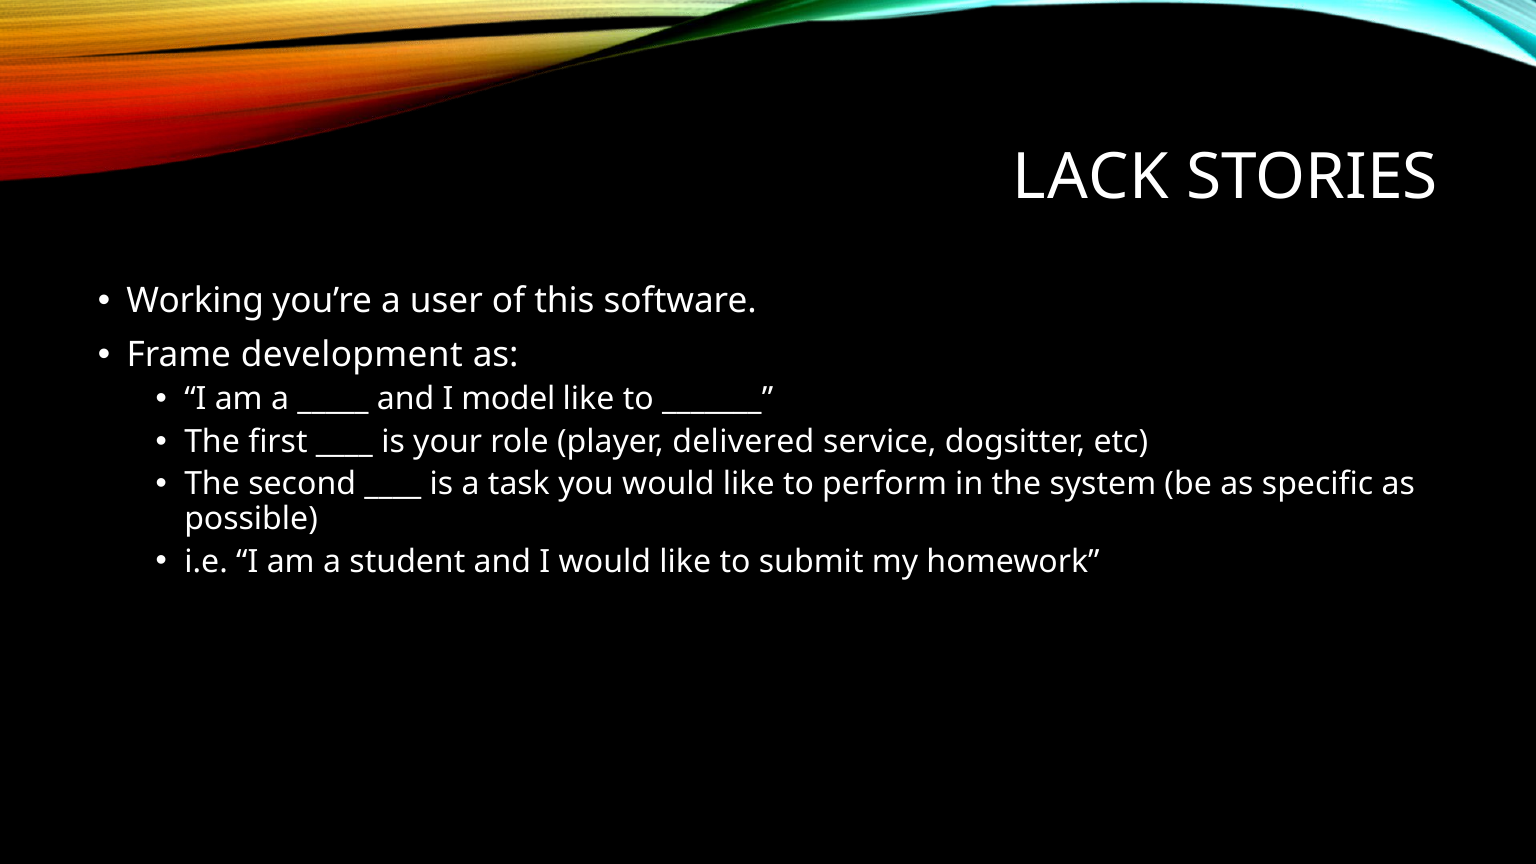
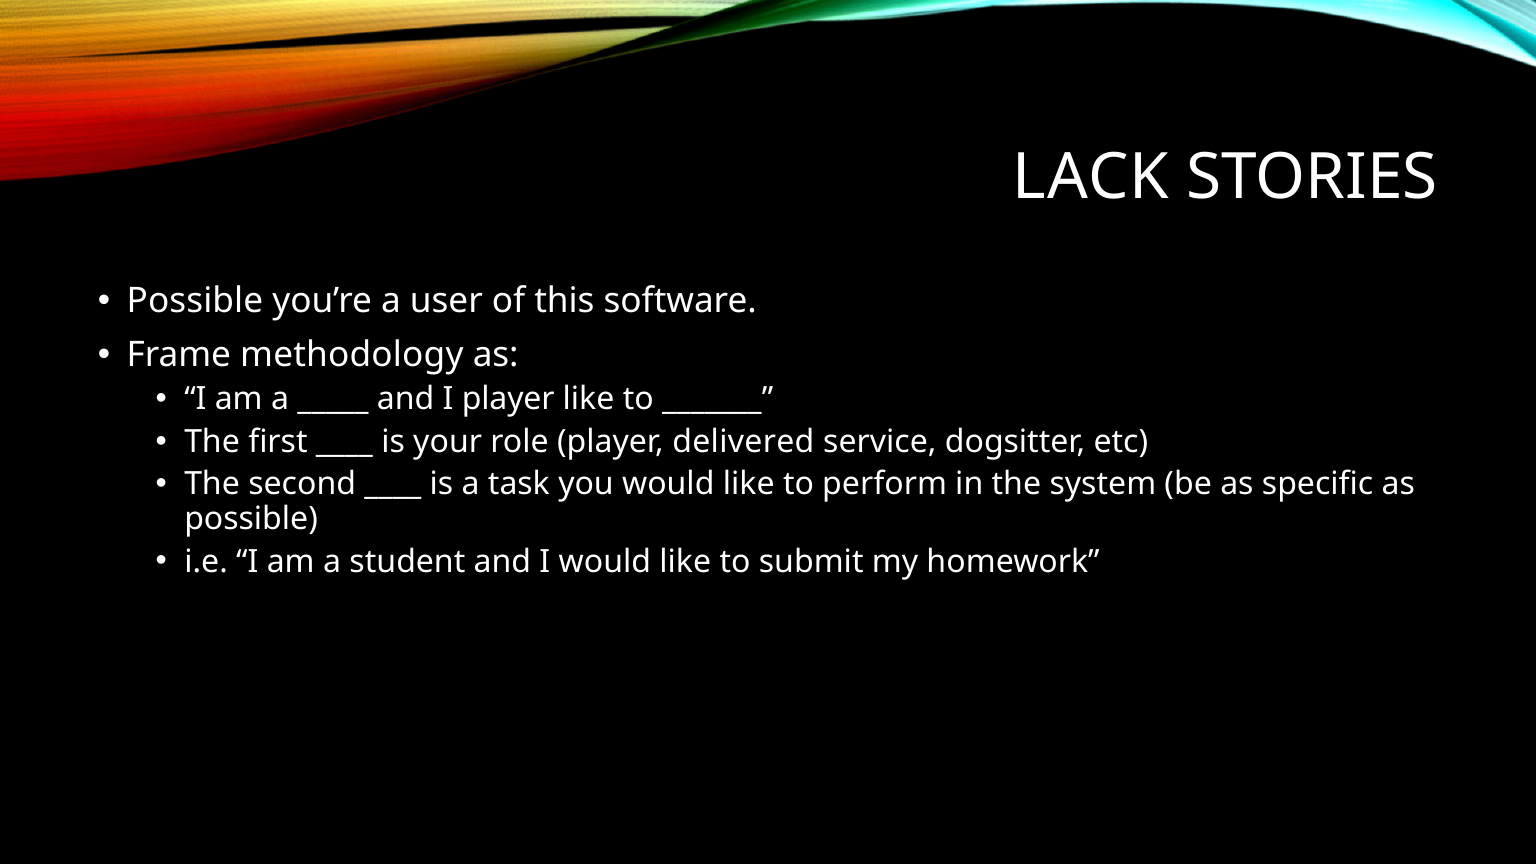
Working: Working -> Possible (195, 301)
development: development -> methodology (352, 355)
I model: model -> player (508, 399)
